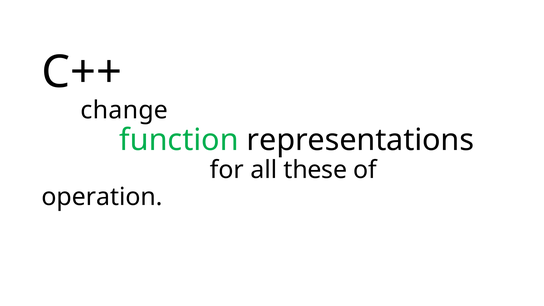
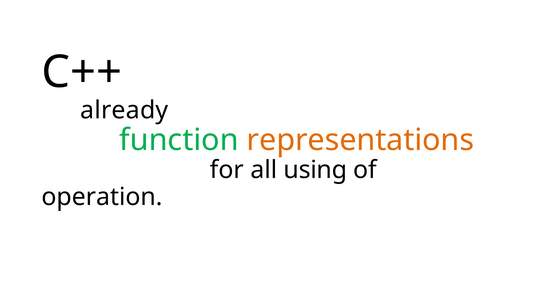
change: change -> already (124, 110)
representations colour: black -> orange (360, 140)
these: these -> using (315, 170)
